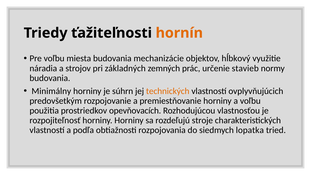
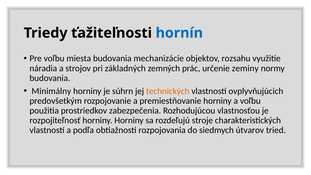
hornín colour: orange -> blue (179, 33)
hĺbkový: hĺbkový -> rozsahu (236, 58)
stavieb: stavieb -> zeminy (245, 68)
opevňovacích: opevňovacích -> zabezpečenia (135, 111)
lopatka: lopatka -> útvarov (250, 130)
